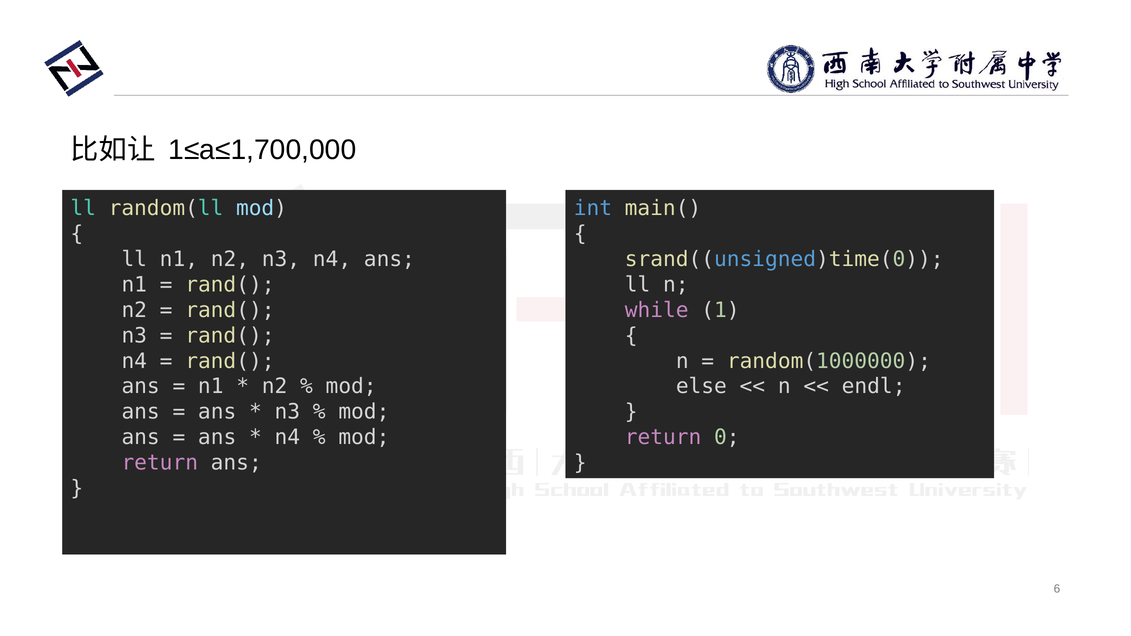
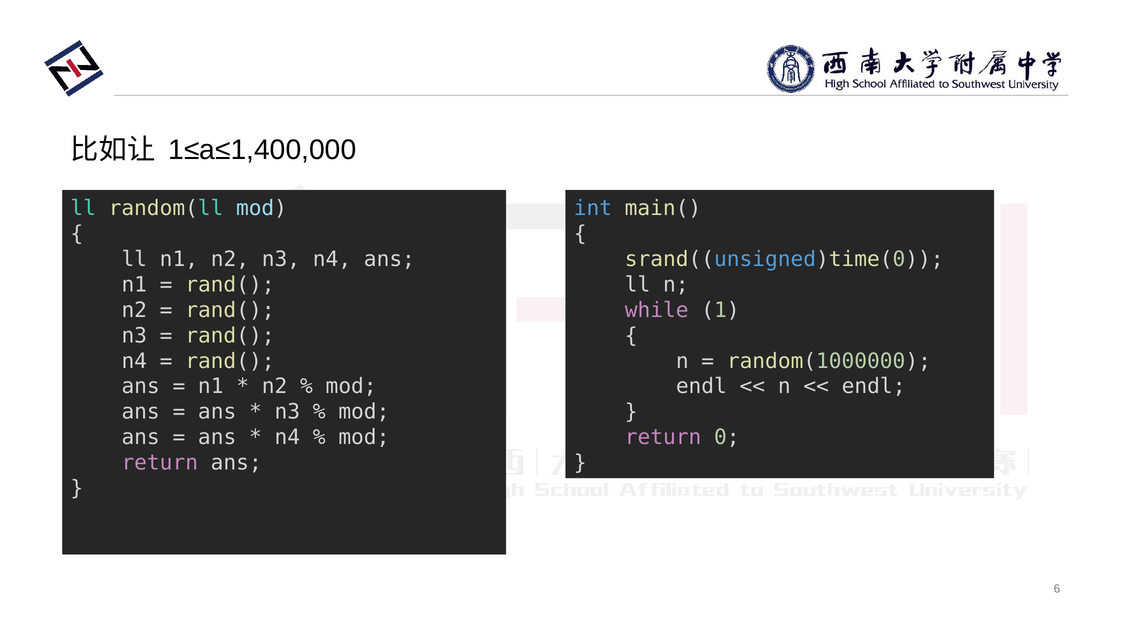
1≤a≤1,700,000: 1≤a≤1,700,000 -> 1≤a≤1,400,000 (262, 150)
else: else -> endl (701, 387)
